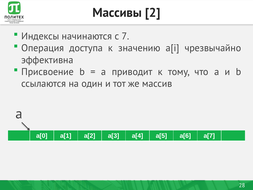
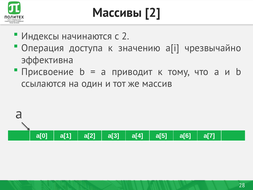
с 7: 7 -> 2 (125, 36)
